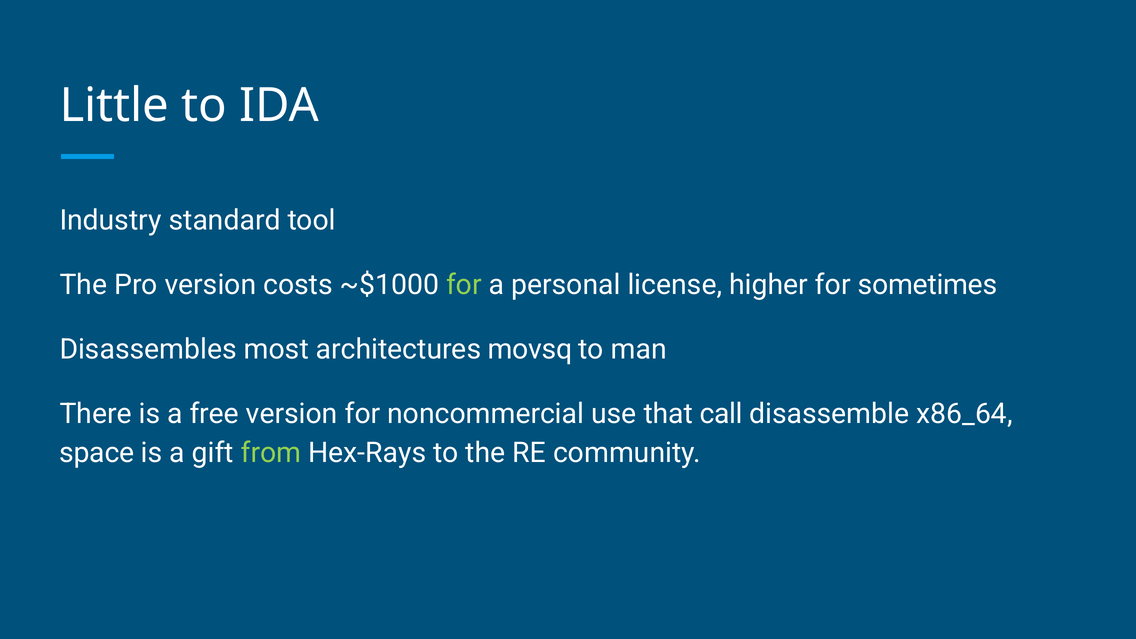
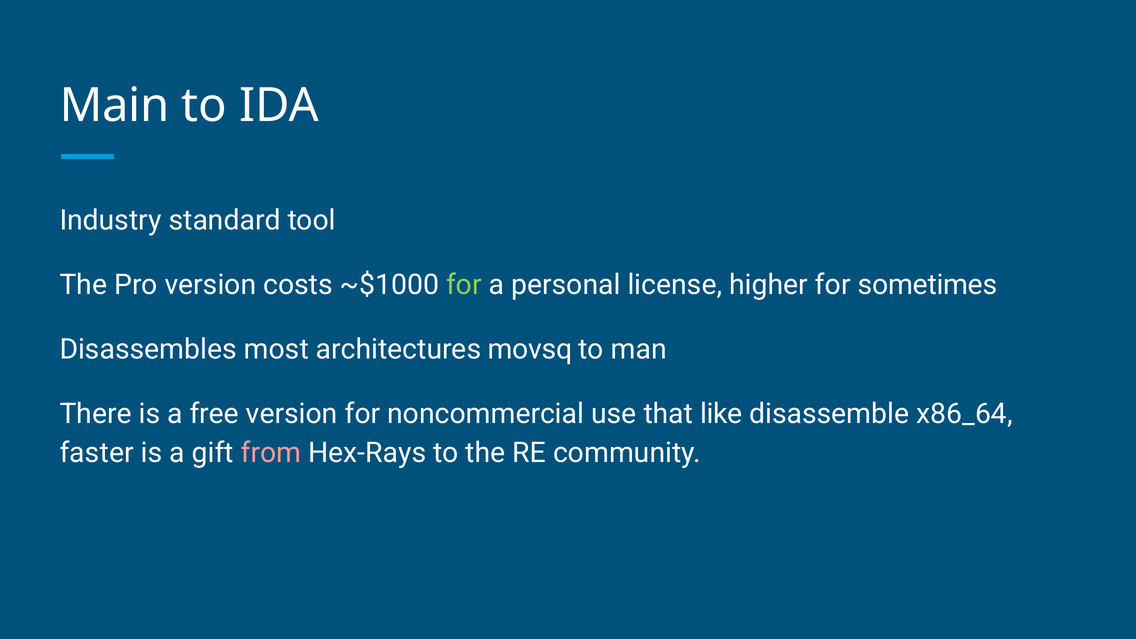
Little: Little -> Main (114, 106)
call: call -> like (721, 414)
space: space -> faster (97, 453)
from colour: light green -> pink (271, 453)
